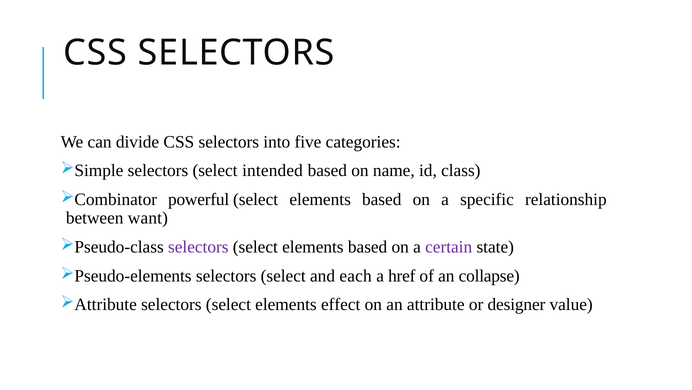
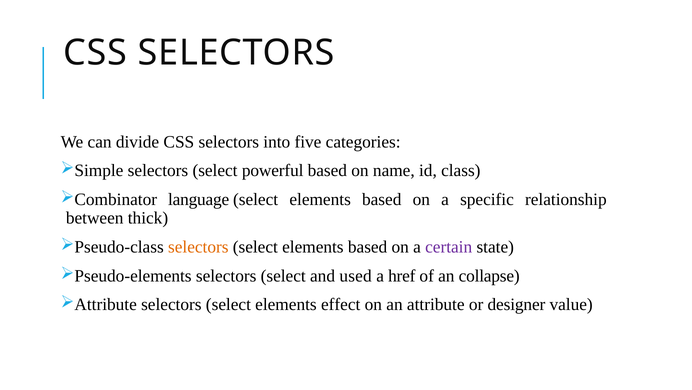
intended: intended -> powerful (273, 170)
powerful: powerful -> language (199, 199)
want: want -> thick (148, 218)
selectors colour: purple -> orange (198, 247)
each: each -> used (356, 275)
